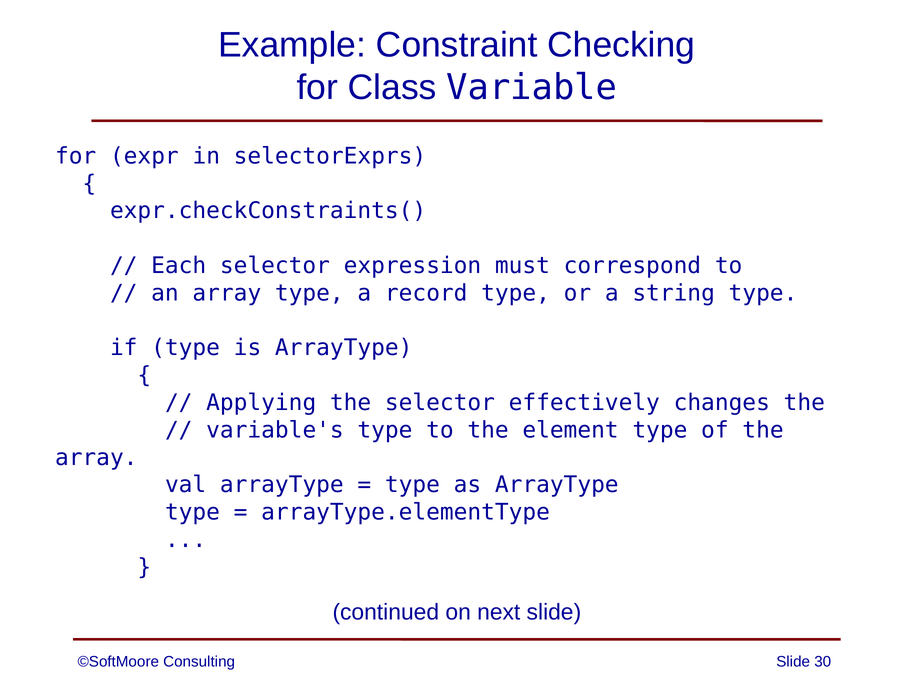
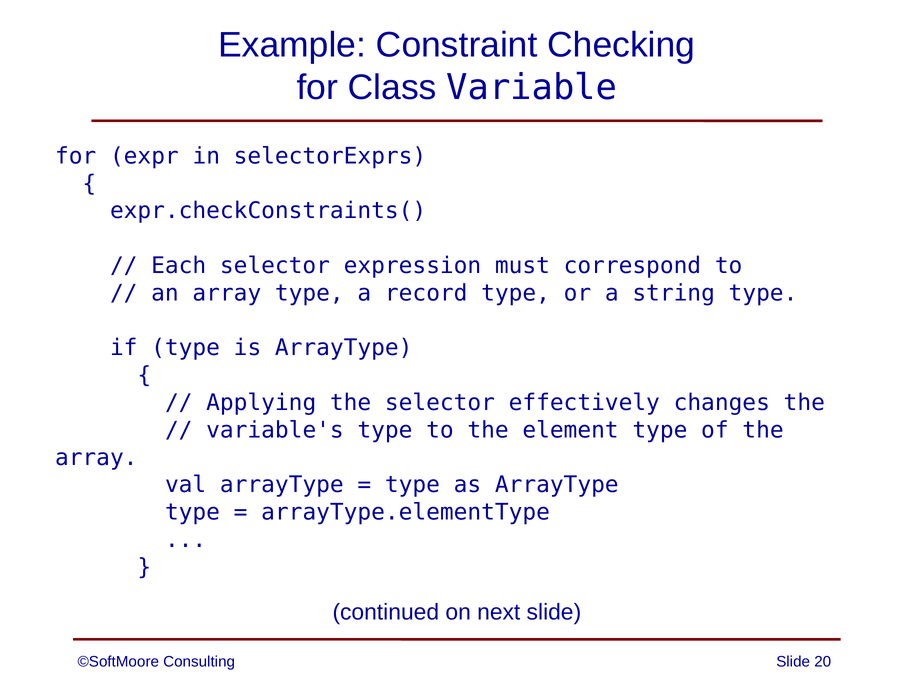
30: 30 -> 20 (823, 662)
